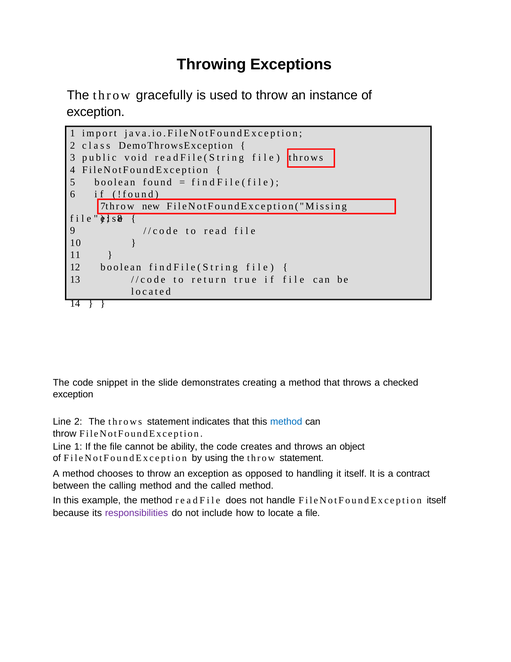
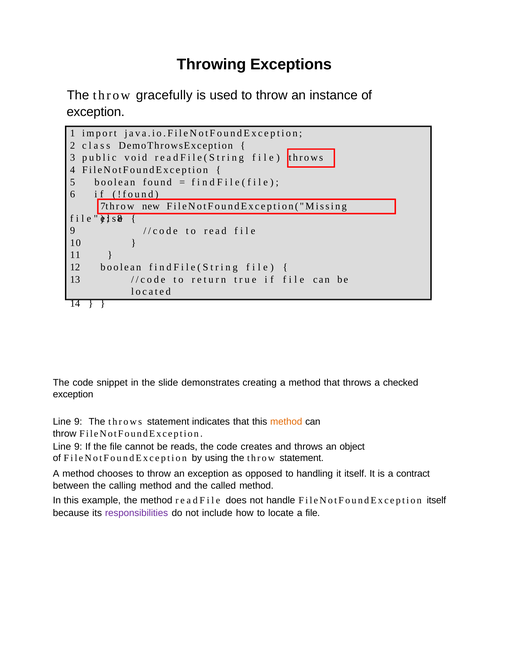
2: 2 -> 9 (78, 421)
method colour: blue -> orange (286, 421)
1: 1 -> 9 (78, 446)
ability: ability -> reads (184, 446)
